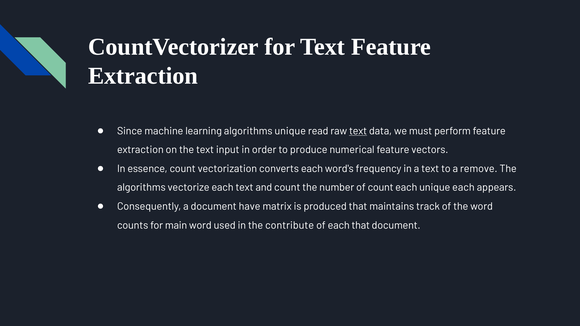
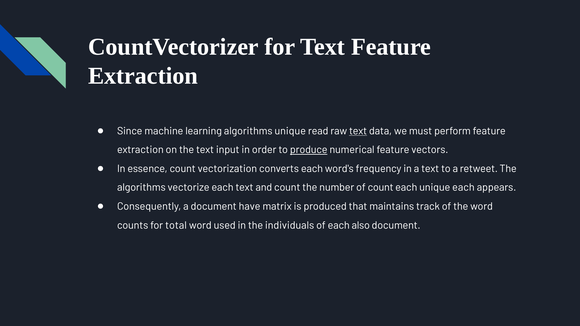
produce underline: none -> present (309, 150)
remove: remove -> retweet (479, 169)
main: main -> total (176, 225)
contribute: contribute -> individuals (290, 225)
each that: that -> also (361, 225)
